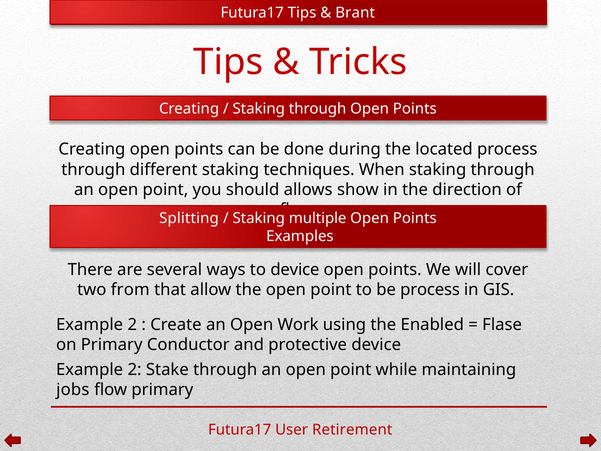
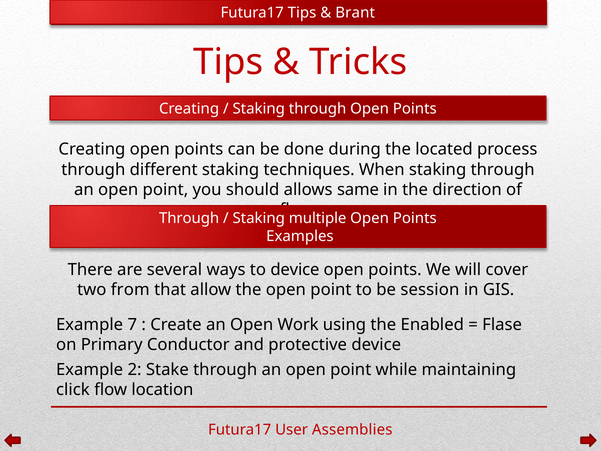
show: show -> same (358, 189)
Splitting: Splitting -> Through (189, 218)
be process: process -> session (430, 290)
2: 2 -> 7 (132, 325)
jobs: jobs -> click (73, 390)
flow primary: primary -> location (162, 390)
Retirement: Retirement -> Assemblies (352, 429)
